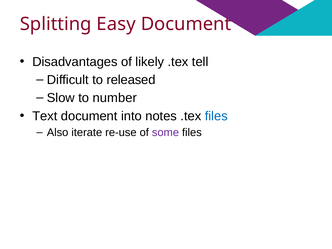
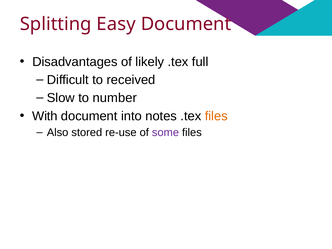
tell: tell -> full (200, 62)
released: released -> received (131, 80)
Text: Text -> With (45, 116)
files colour: blue -> orange (216, 116)
iterate: iterate -> stored (87, 133)
